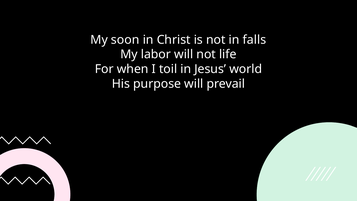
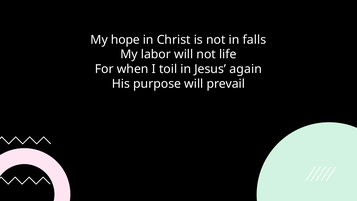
soon: soon -> hope (125, 40)
world: world -> again (246, 69)
